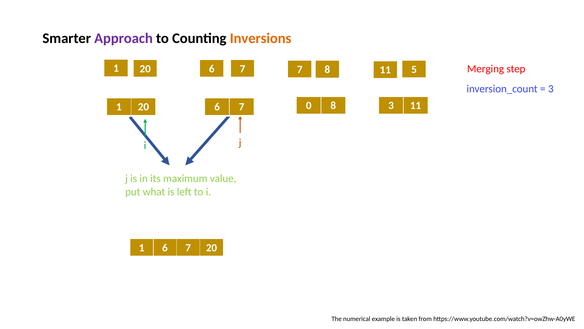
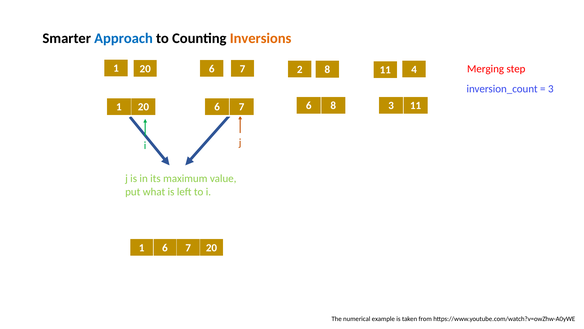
Approach colour: purple -> blue (124, 38)
7 7: 7 -> 2 (300, 69)
5: 5 -> 4 (414, 69)
7 0: 0 -> 6 (309, 106)
